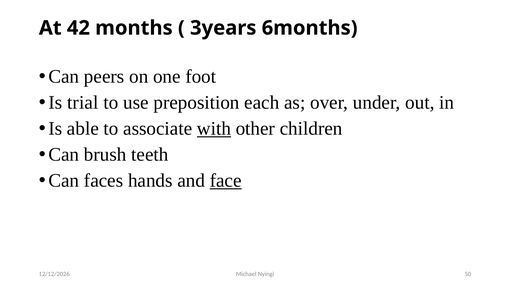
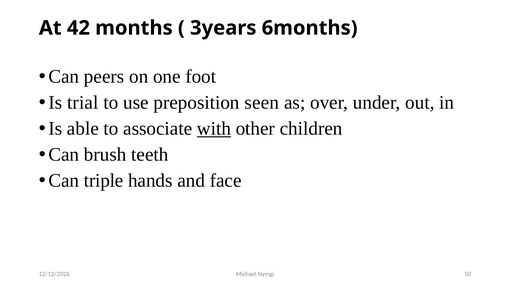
each: each -> seen (262, 103)
faces: faces -> triple (104, 181)
face underline: present -> none (226, 181)
